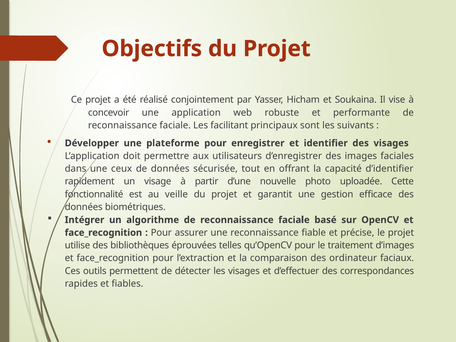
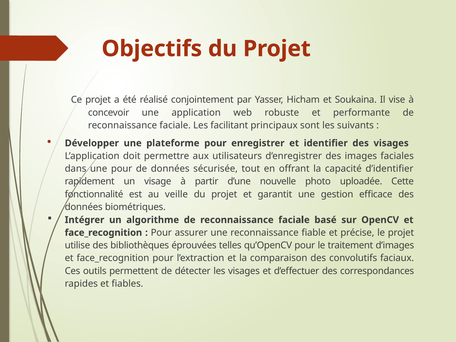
une ceux: ceux -> pour (122, 169)
ordinateur: ordinateur -> convolutifs (353, 258)
